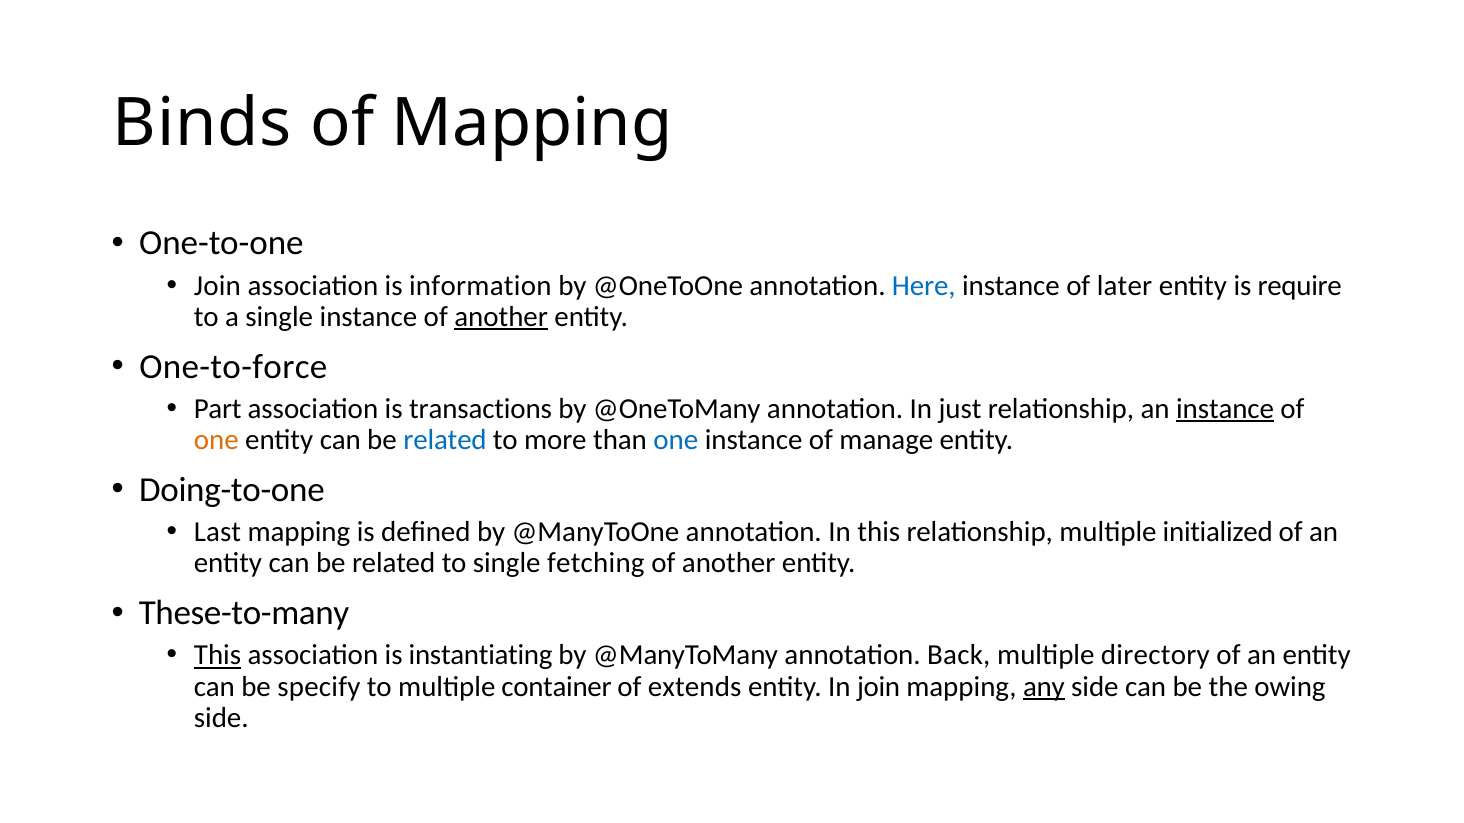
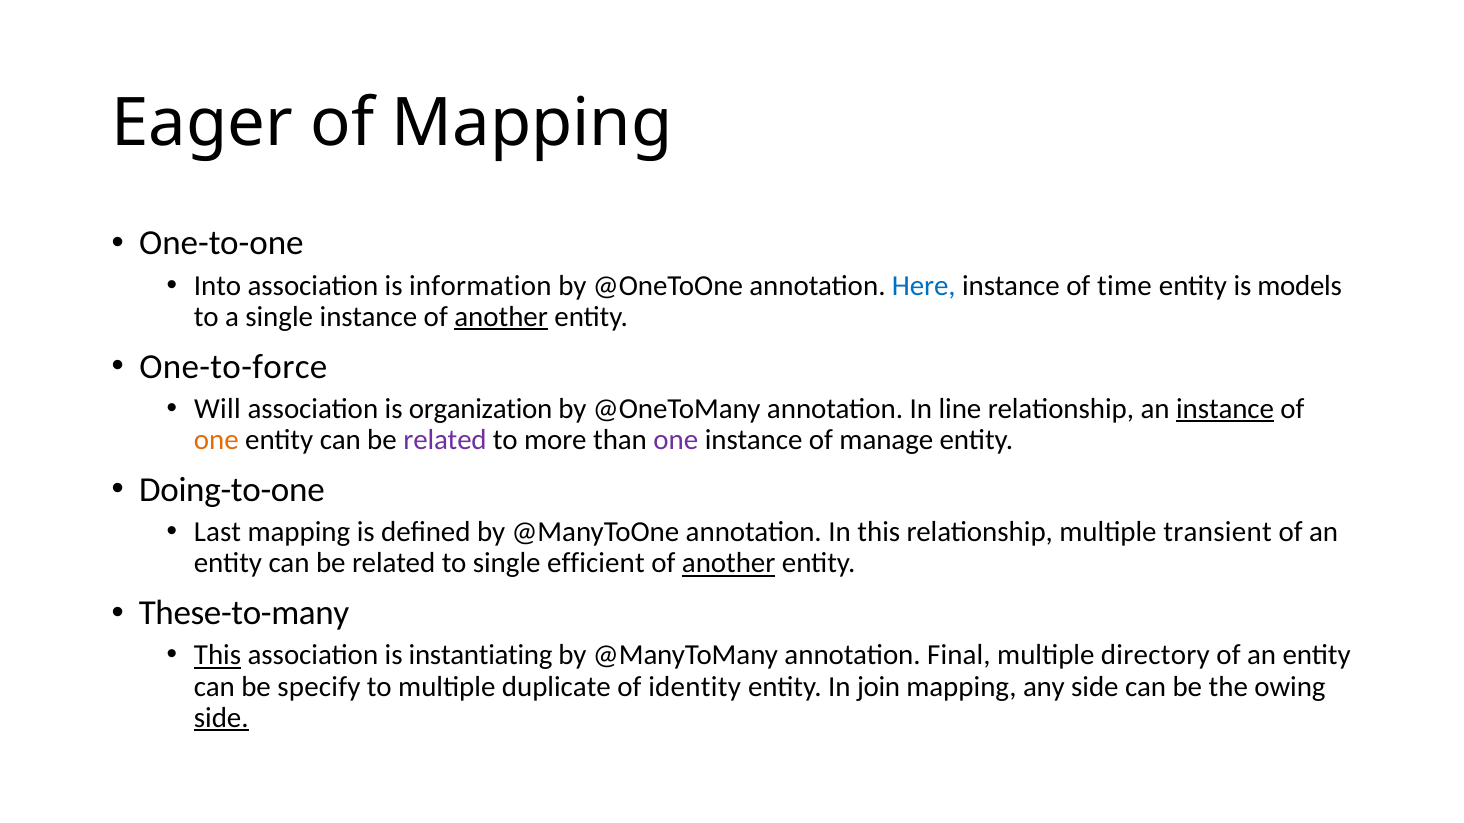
Binds: Binds -> Eager (202, 123)
Join: Join -> Into (218, 286)
later: later -> time (1124, 286)
require: require -> models (1300, 286)
Part: Part -> Will (217, 409)
transactions: transactions -> organization (481, 409)
just: just -> line (960, 409)
related colour: blue -> purple (445, 440)
one colour: blue -> purple (676, 440)
initialized: initialized -> transient (1217, 532)
fetching: fetching -> efficient (596, 564)
another underline: none -> present (729, 564)
Back: Back -> Final (959, 656)
container: container -> duplicate (556, 687)
extends: extends -> identity (695, 687)
any underline: present -> none (1044, 687)
side underline: none -> present (221, 718)
